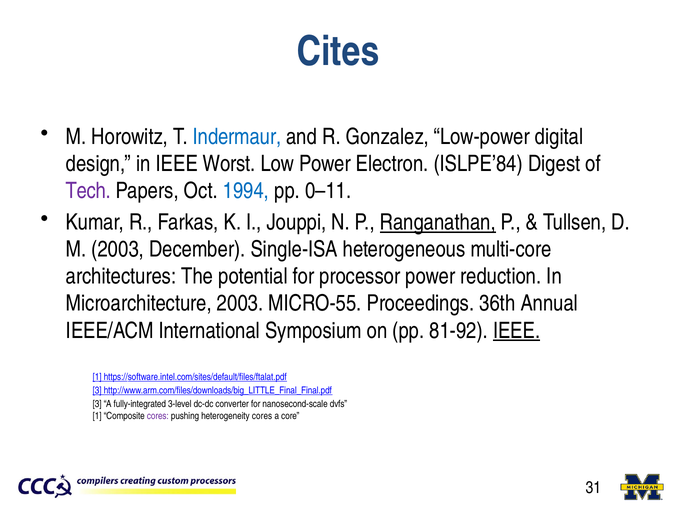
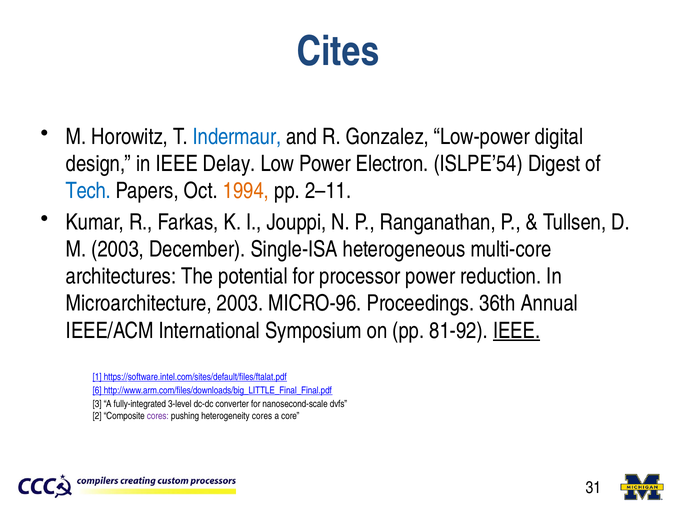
Worst: Worst -> Delay (229, 164)
ISLPE’84: ISLPE’84 -> ISLPE’54 (478, 164)
Tech colour: purple -> blue (88, 191)
1994 colour: blue -> orange (246, 191)
0–11: 0–11 -> 2–11 (328, 191)
Ranganathan underline: present -> none (438, 222)
MICRO-55: MICRO-55 -> MICRO-96 (315, 304)
3: 3 -> 6 (97, 391)
1: 1 -> 2 (97, 416)
